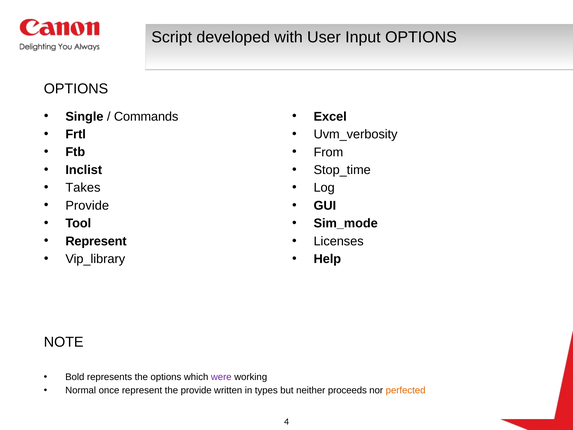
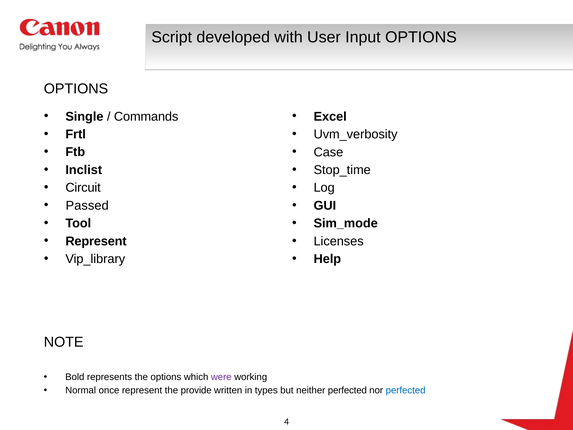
From: From -> Case (328, 152)
Takes: Takes -> Circuit (83, 188)
Provide: Provide -> Passed (87, 205)
neither proceeds: proceeds -> perfected (347, 390)
perfected colour: orange -> blue (406, 390)
